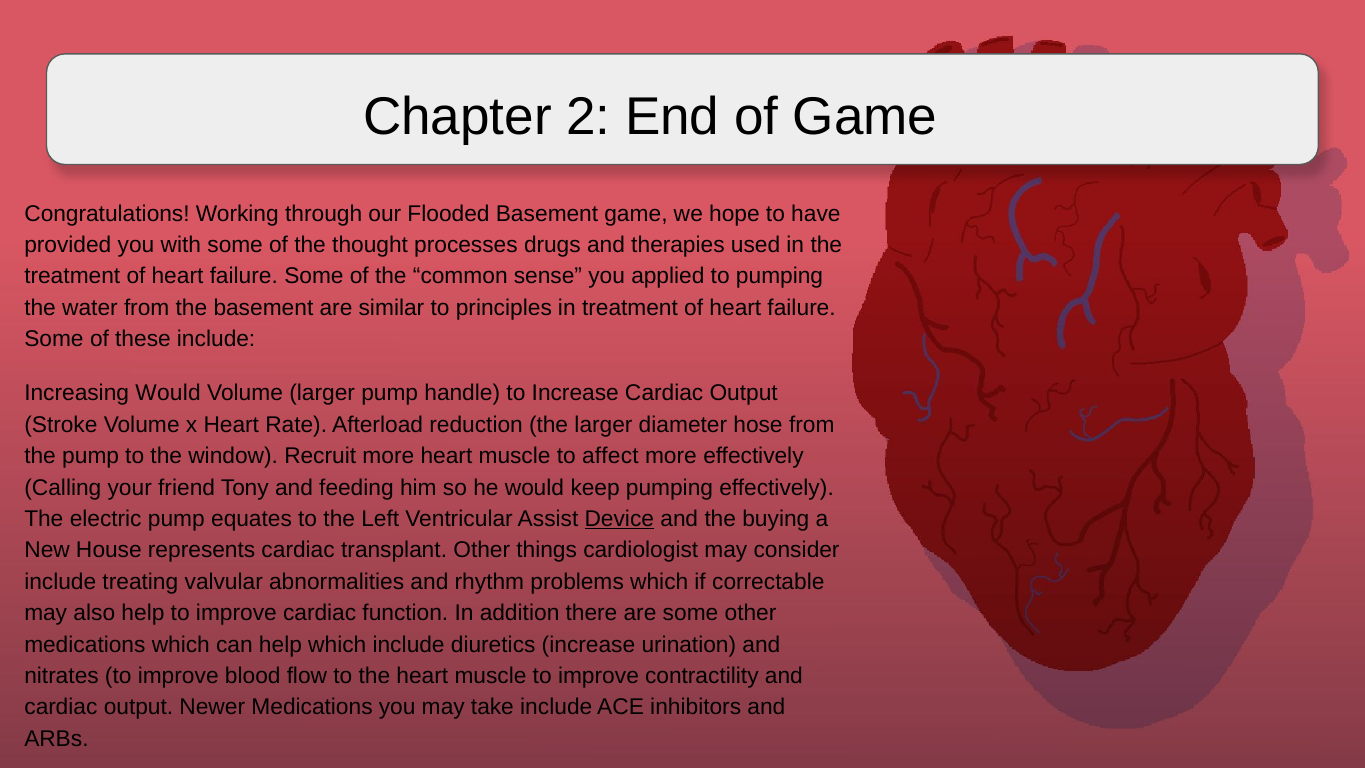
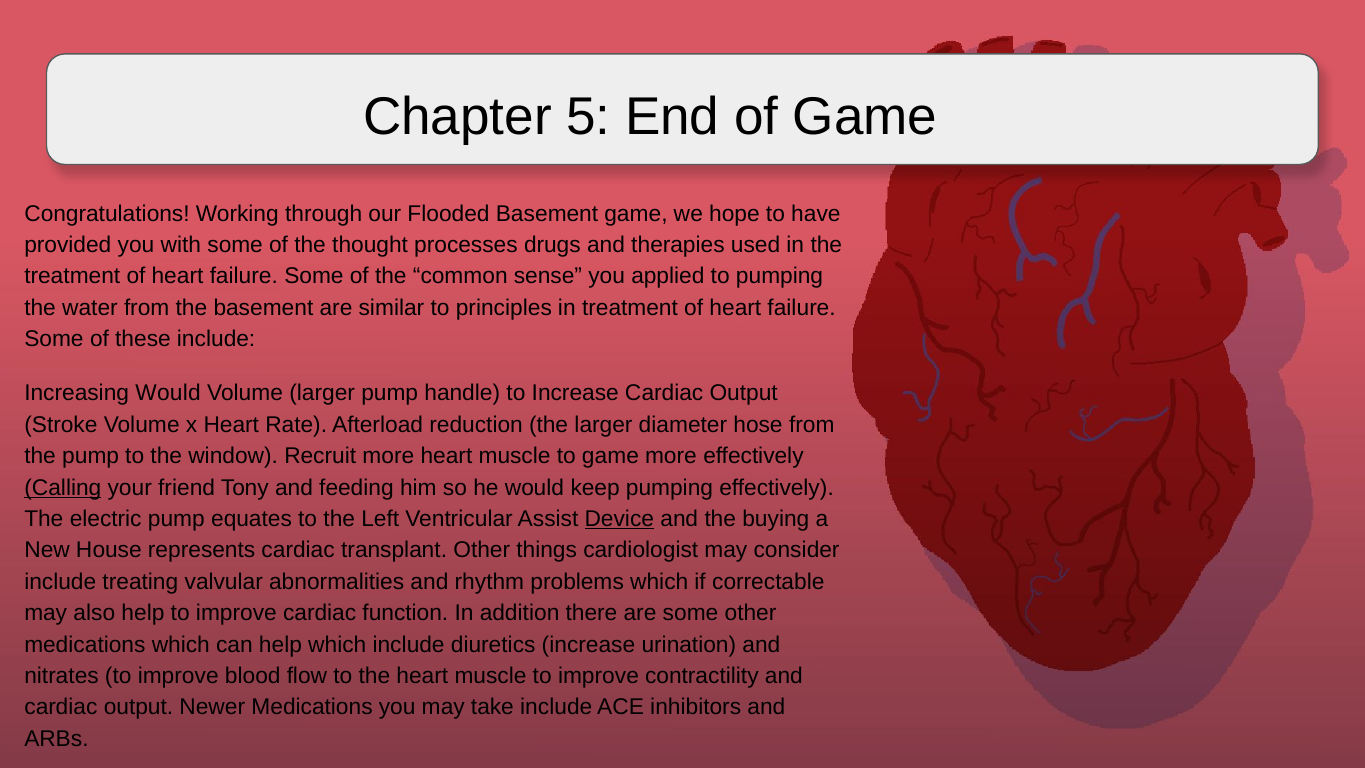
2: 2 -> 5 (588, 117)
to affect: affect -> game (610, 456)
Calling underline: none -> present (63, 487)
